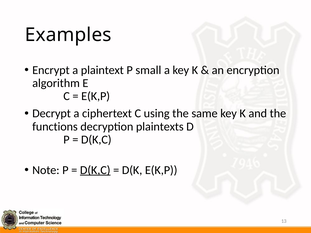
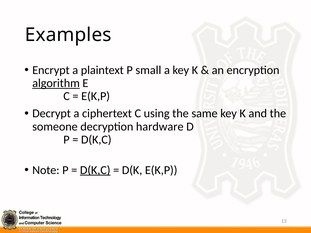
algorithm underline: none -> present (56, 83)
functions: functions -> someone (55, 127)
plaintexts: plaintexts -> hardware (160, 127)
